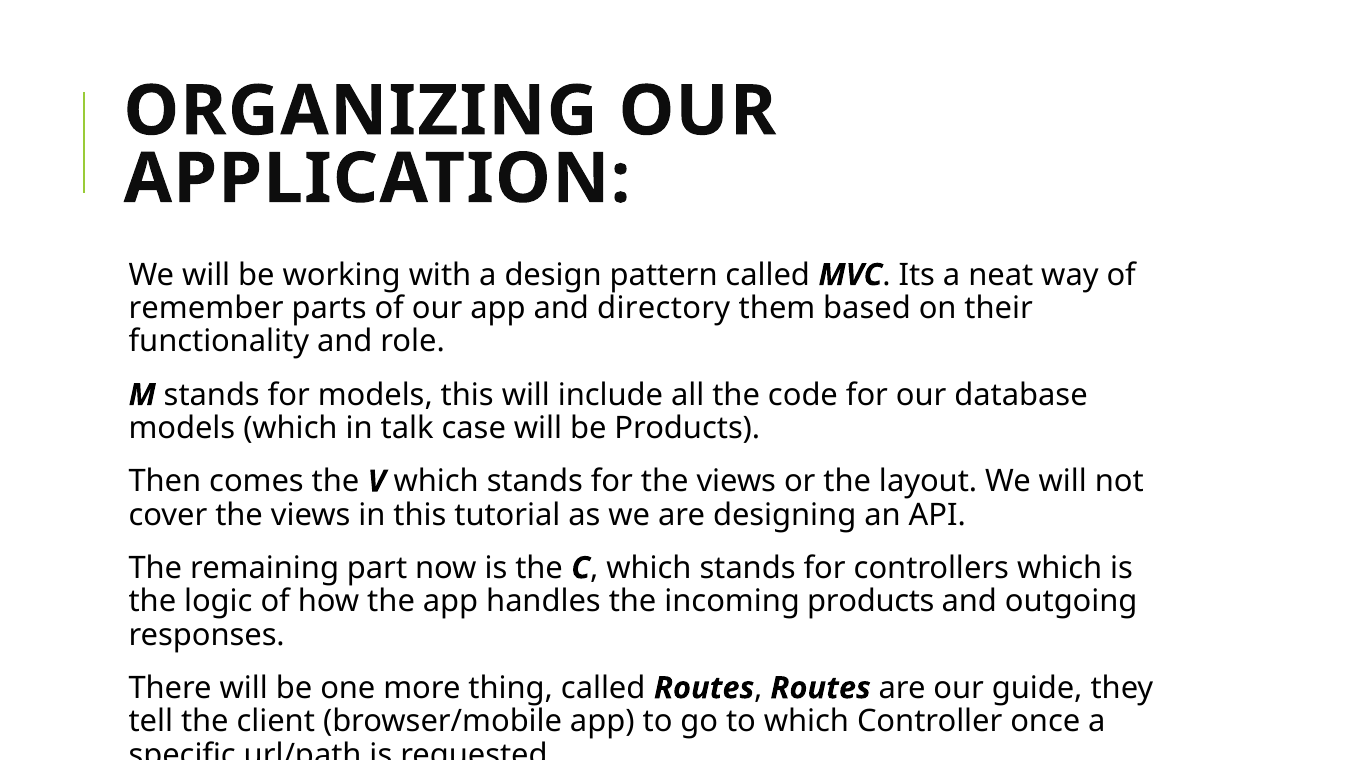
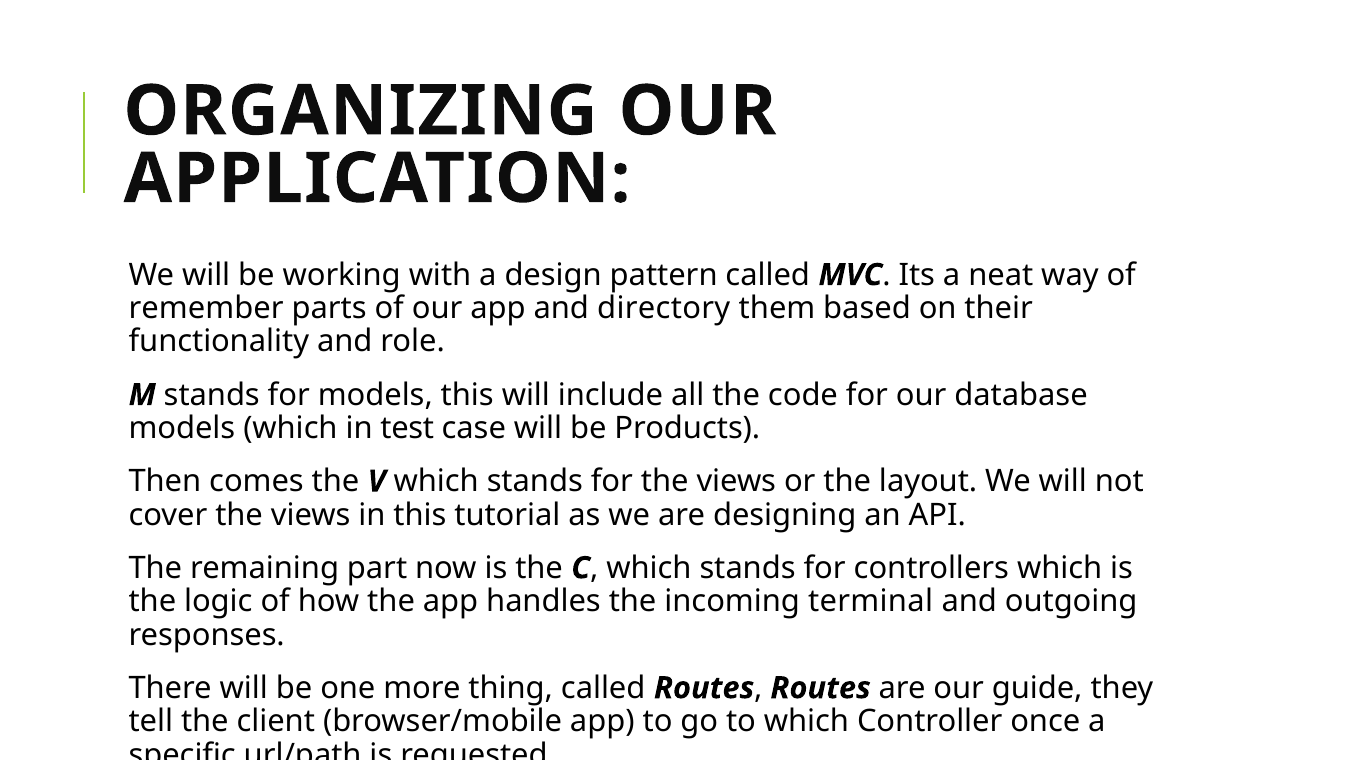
talk: talk -> test (407, 428)
incoming products: products -> terminal (871, 601)
